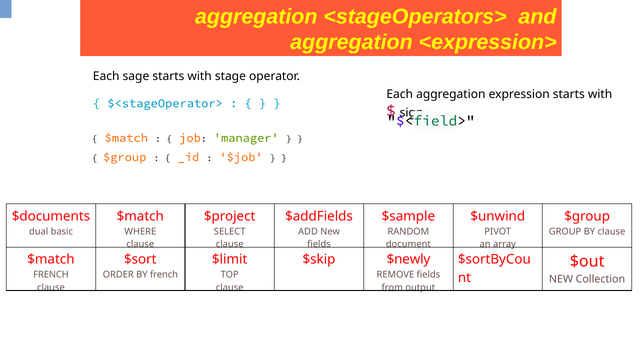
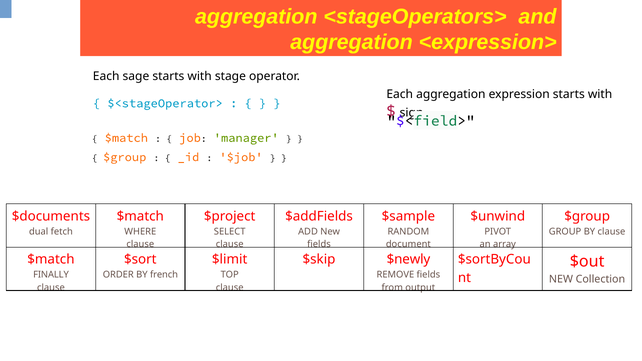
basic: basic -> fetch (62, 231)
FRENCH: FRENCH -> FINALLY (51, 275)
